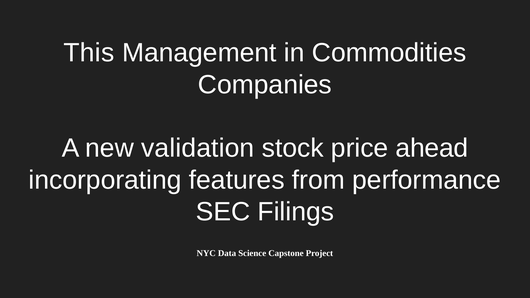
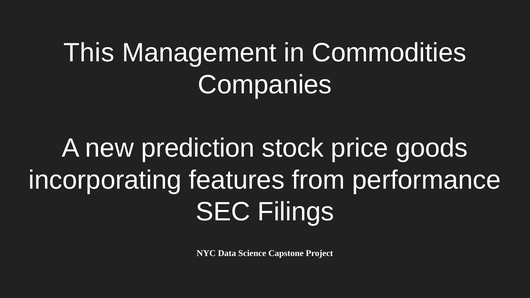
validation: validation -> prediction (198, 148)
ahead: ahead -> goods (432, 148)
